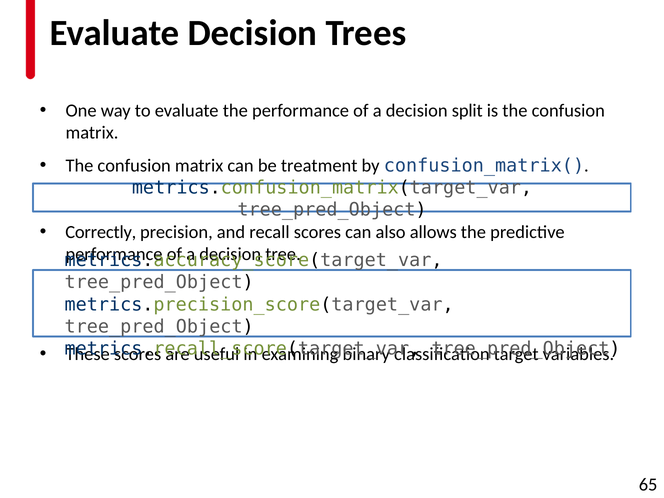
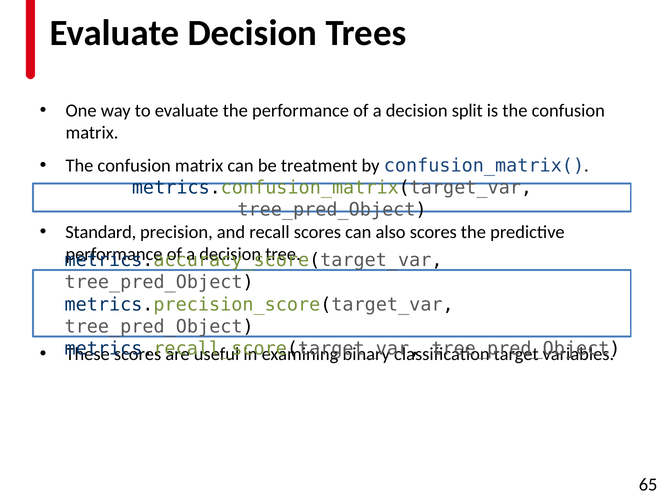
Correctly: Correctly -> Standard (101, 232)
also allows: allows -> scores (433, 232)
